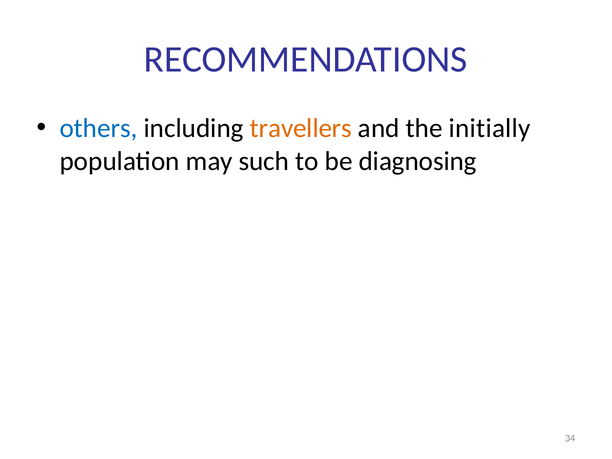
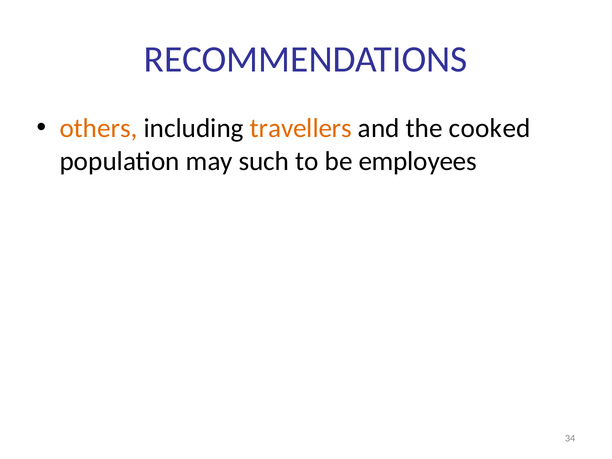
others colour: blue -> orange (99, 128)
initially: initially -> cooked (490, 128)
diagnosing: diagnosing -> employees (418, 161)
